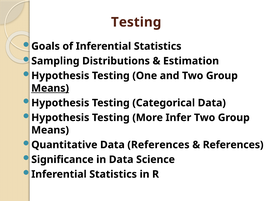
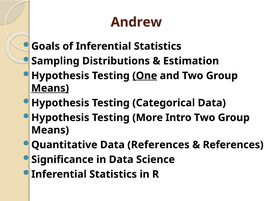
Testing: Testing -> Andrew (136, 22)
One underline: none -> present (145, 76)
Infer: Infer -> Intro (178, 118)
